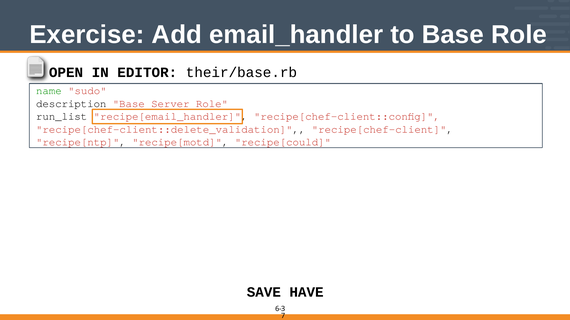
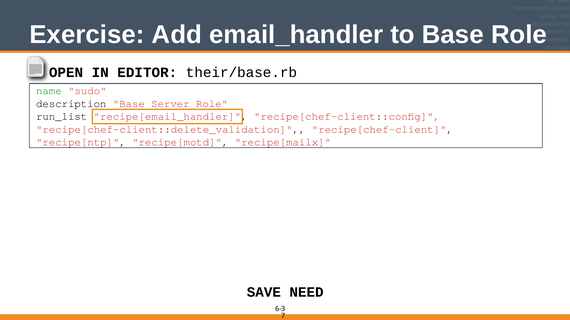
recipe[could: recipe[could -> recipe[mailx (283, 142)
HAVE: HAVE -> NEED (307, 293)
